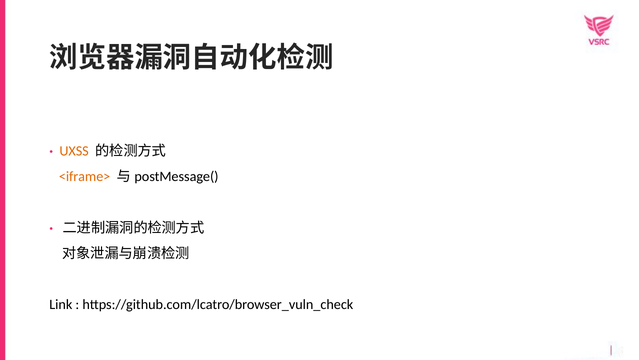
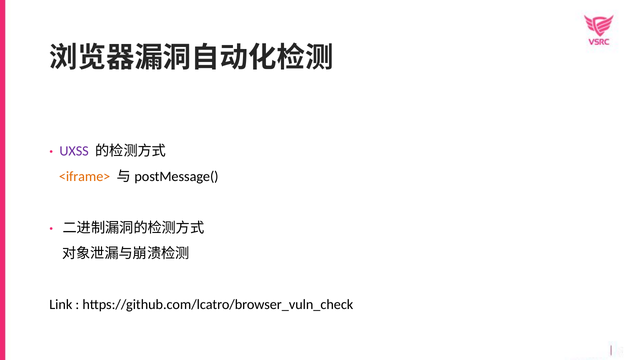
UXSS colour: orange -> purple (74, 151)
